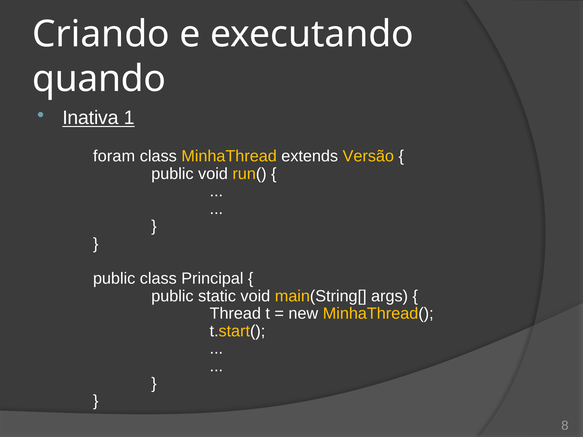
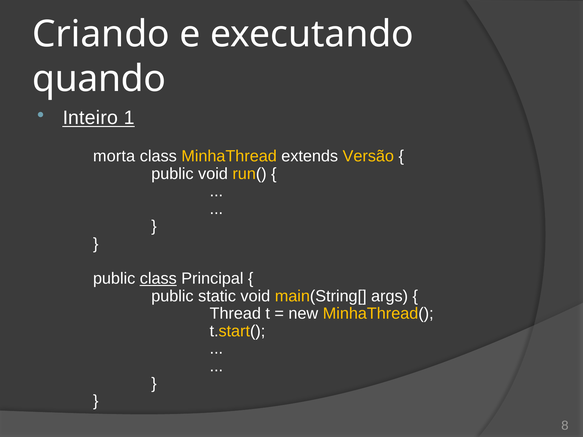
Inativa: Inativa -> Inteiro (90, 118)
foram: foram -> morta (114, 156)
class underline: none -> present (158, 279)
